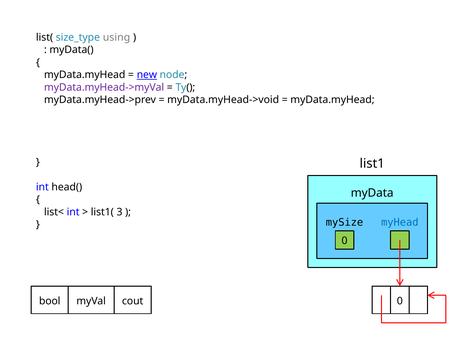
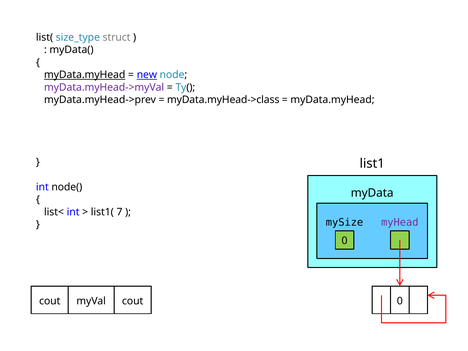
using: using -> struct (117, 37)
myData.myHead underline: none -> present (85, 75)
myData.myHead->void: myData.myHead->void -> myData.myHead->class (223, 100)
head(: head( -> node( (67, 187)
3: 3 -> 7 (120, 212)
myHead colour: blue -> purple (400, 222)
bool: bool -> cout (50, 301)
